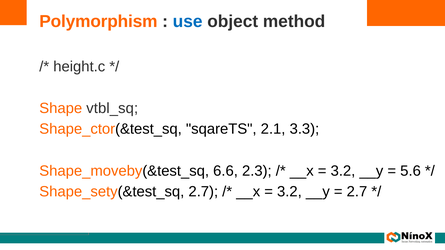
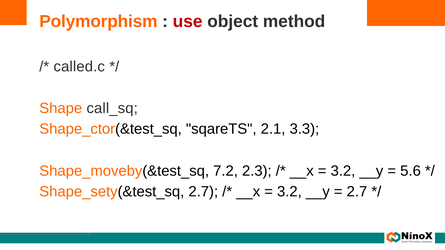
use colour: blue -> red (188, 21)
height.c: height.c -> called.c (79, 67)
vtbl_sq: vtbl_sq -> call_sq (112, 108)
6.6: 6.6 -> 7.2 (226, 171)
